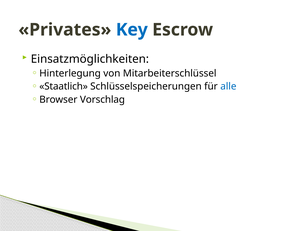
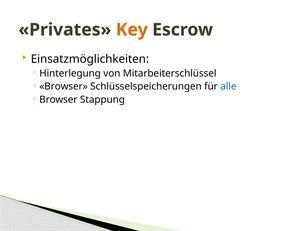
Key colour: blue -> orange (132, 30)
Staatlich: Staatlich -> Browser (64, 86)
Vorschlag: Vorschlag -> Stappung (102, 100)
